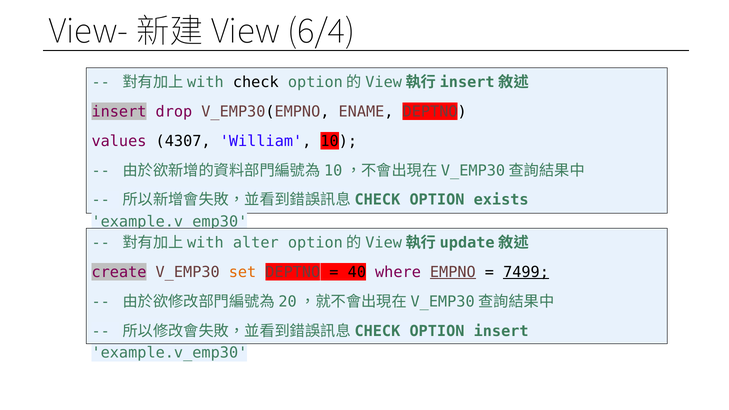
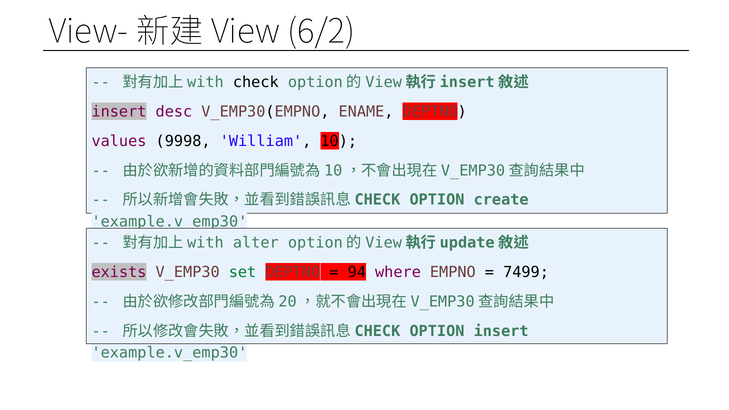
6/4: 6/4 -> 6/2 (321, 32)
drop: drop -> desc (174, 112)
4307: 4307 -> 9998 (183, 141)
exists: exists -> create (501, 200)
create: create -> exists (119, 272)
set colour: orange -> green (243, 272)
40: 40 -> 94 (357, 272)
EMPNO underline: present -> none (453, 272)
7499 underline: present -> none (526, 272)
